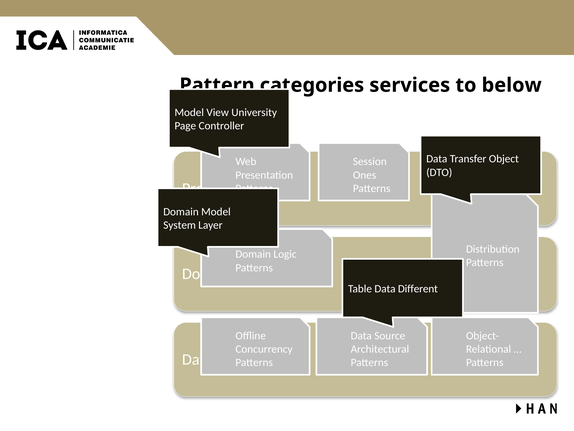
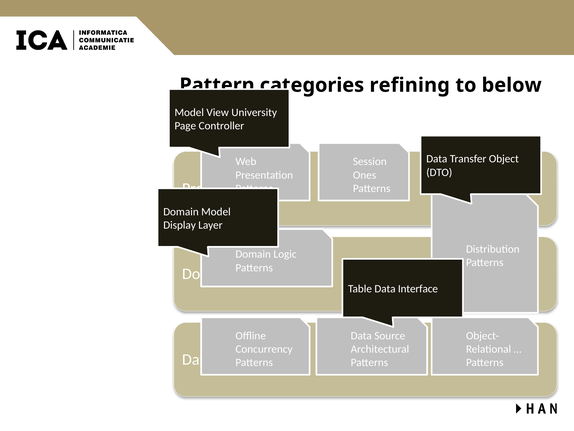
services: services -> refining (410, 85)
System: System -> Display (180, 225)
Different: Different -> Interface (418, 289)
